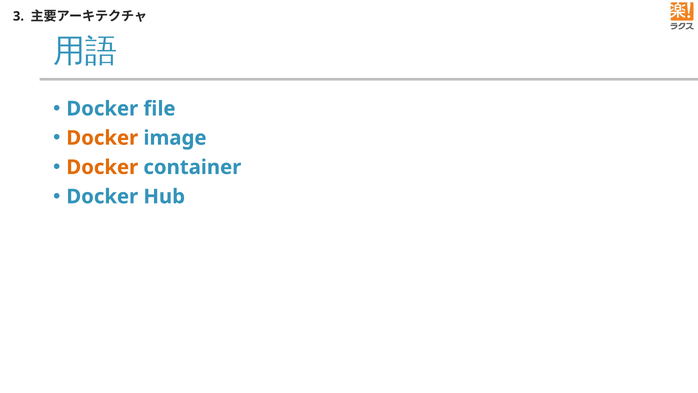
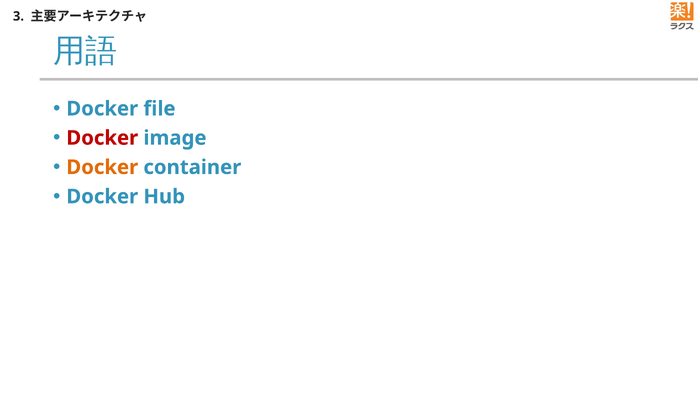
Docker colour: orange -> red (102, 138)
